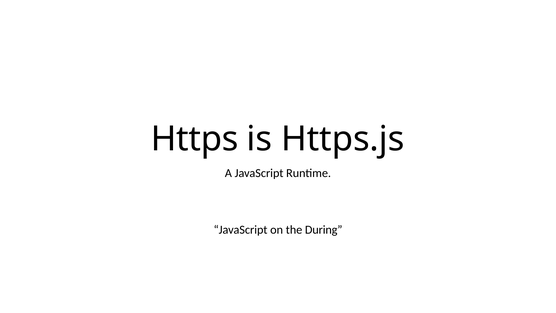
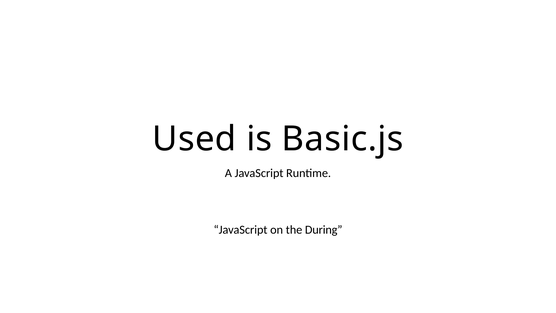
Https: Https -> Used (194, 139)
Https.js: Https.js -> Basic.js (343, 139)
